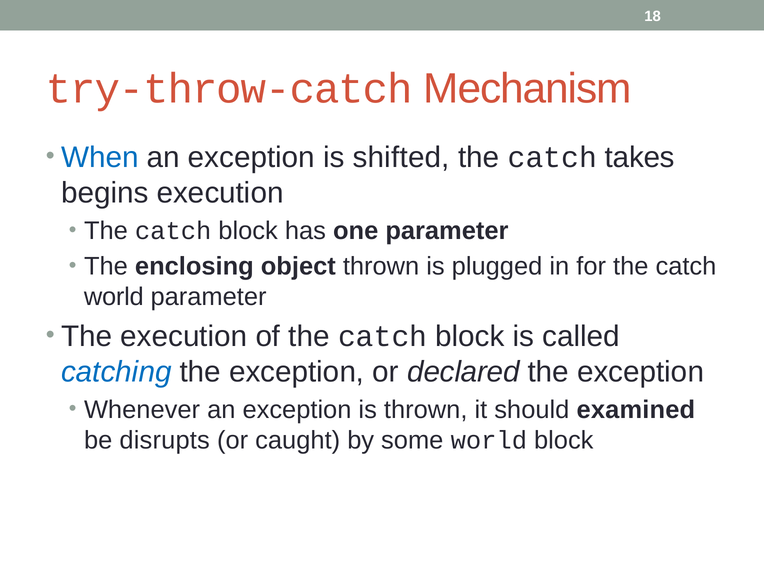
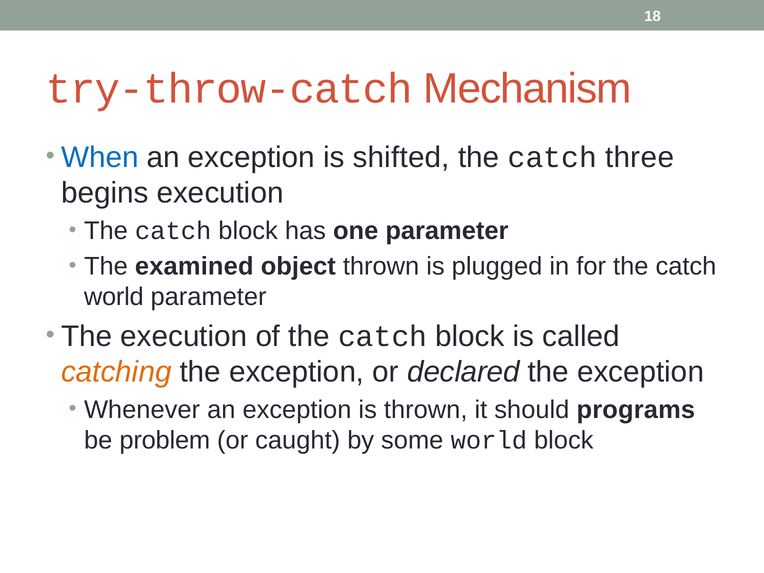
takes: takes -> three (640, 157)
enclosing: enclosing -> examined (194, 266)
catching colour: blue -> orange (116, 372)
examined: examined -> programs (636, 410)
disrupts: disrupts -> problem (165, 440)
